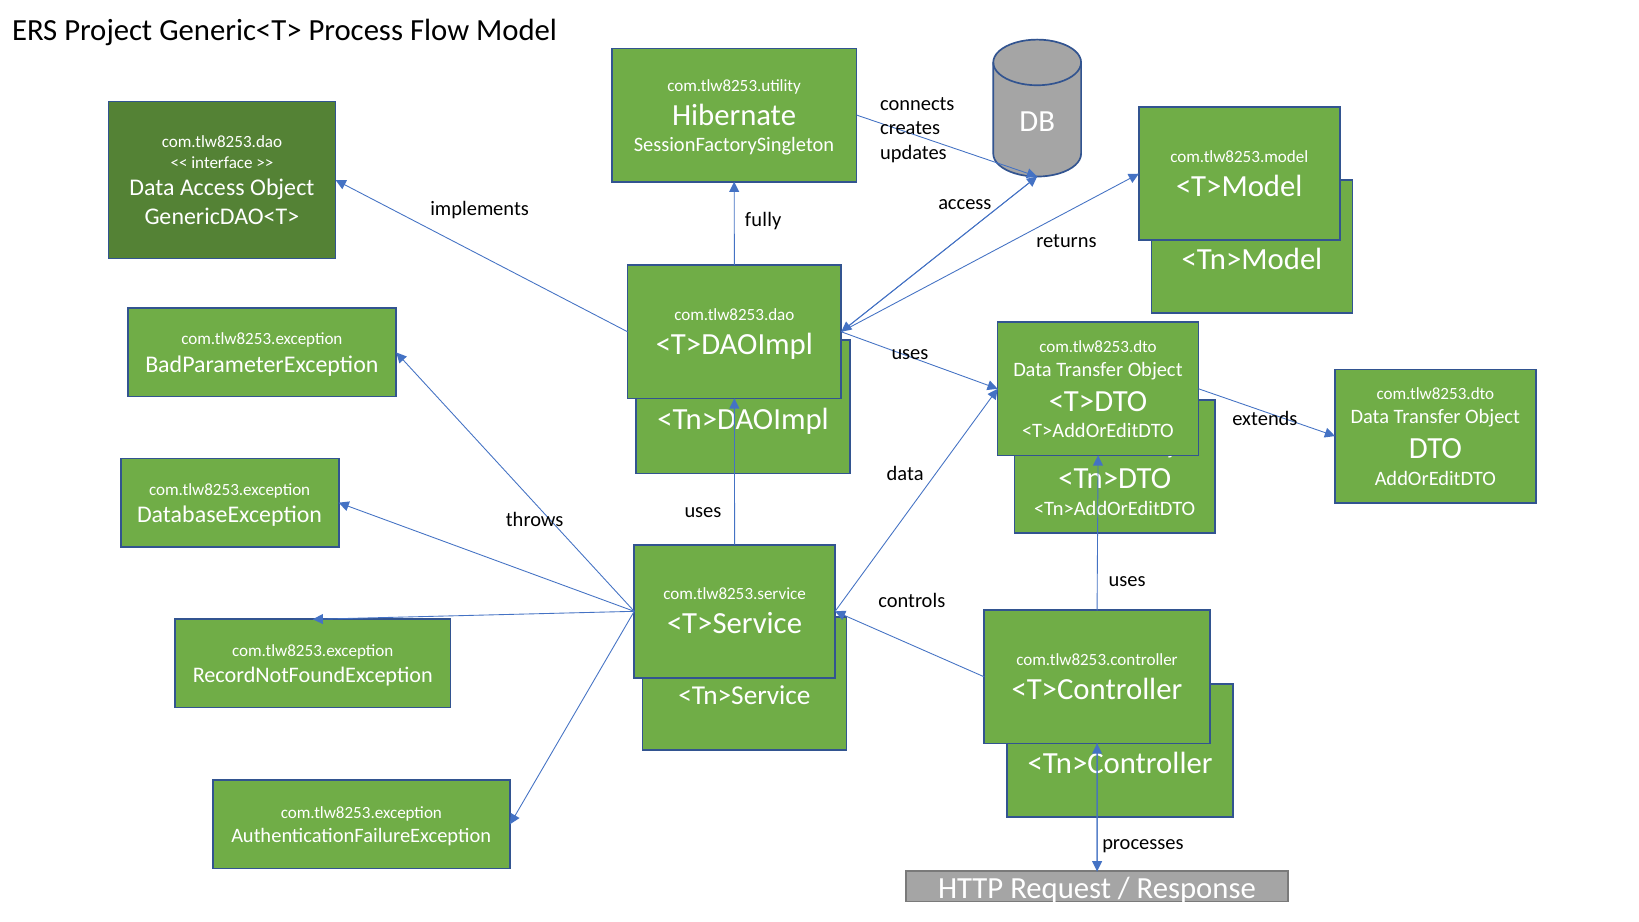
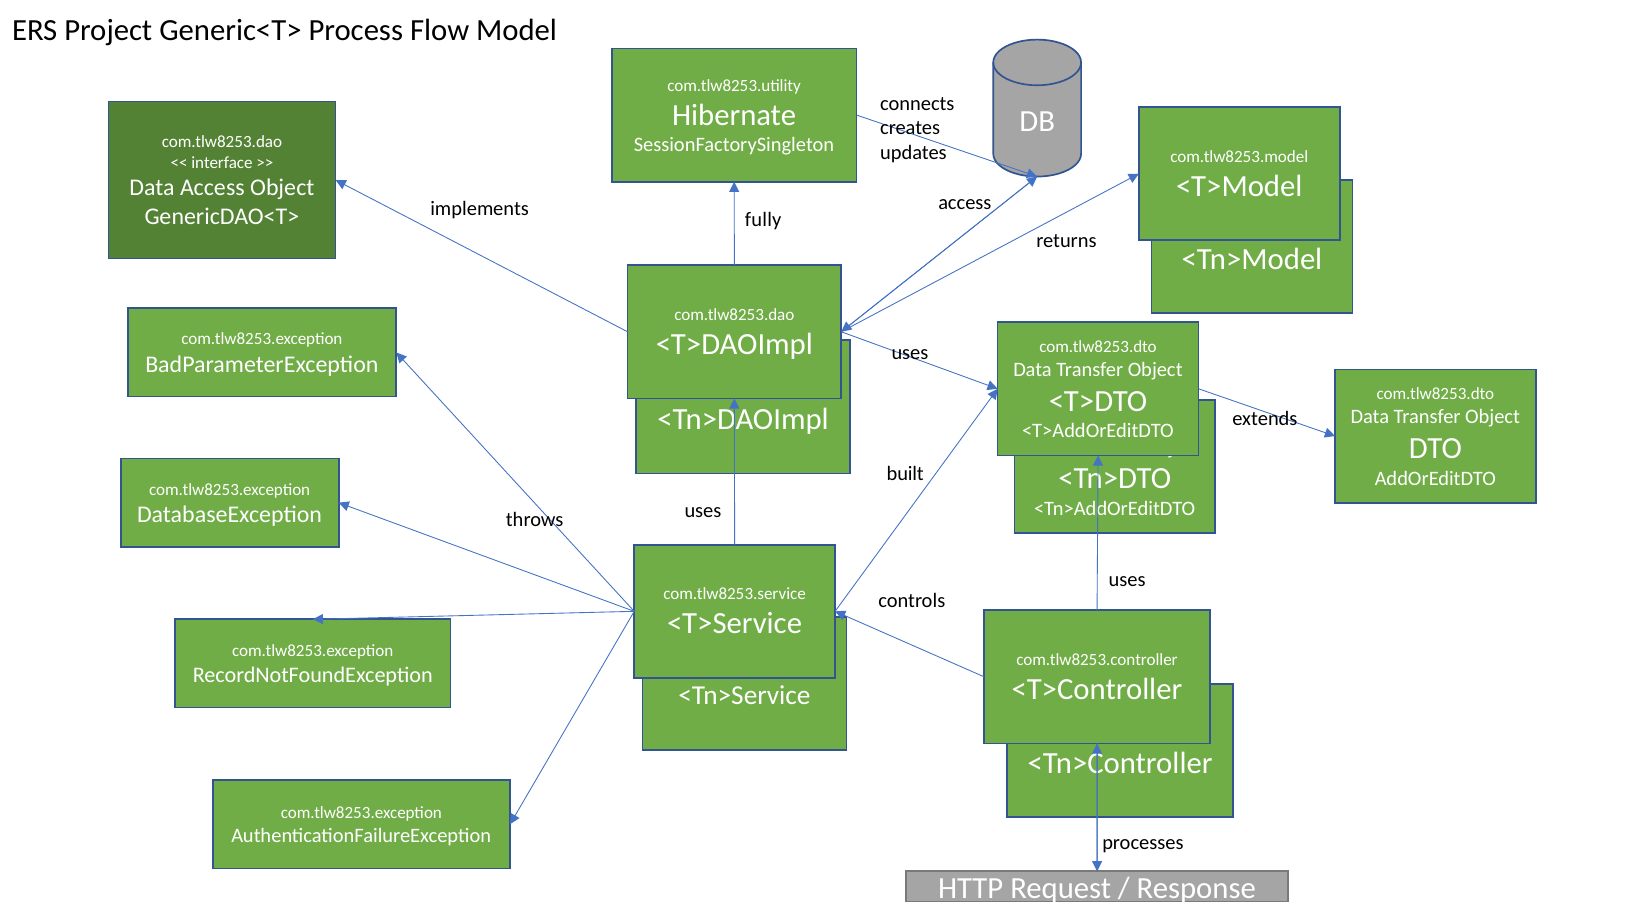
data: data -> built (905, 474)
